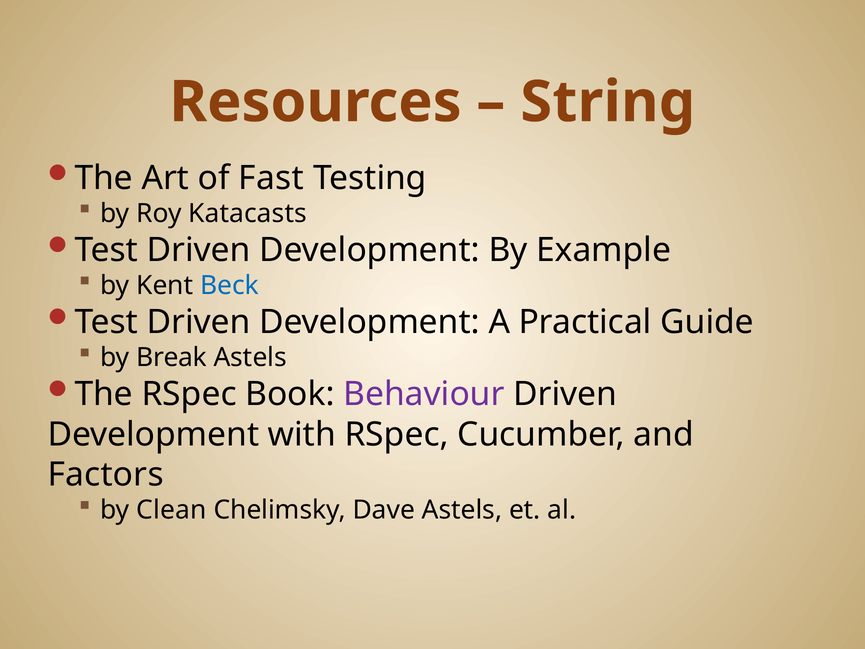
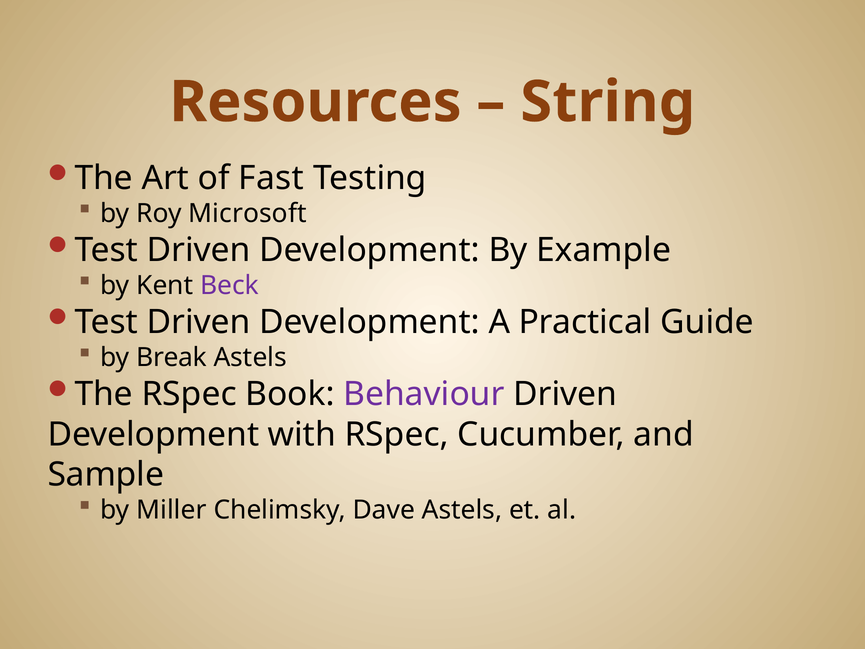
Katacasts: Katacasts -> Microsoft (248, 214)
Beck colour: blue -> purple (230, 286)
Factors: Factors -> Sample (106, 475)
Clean: Clean -> Miller (171, 510)
